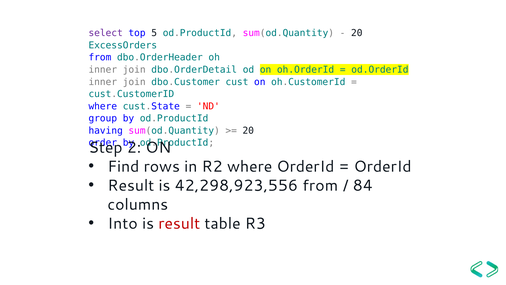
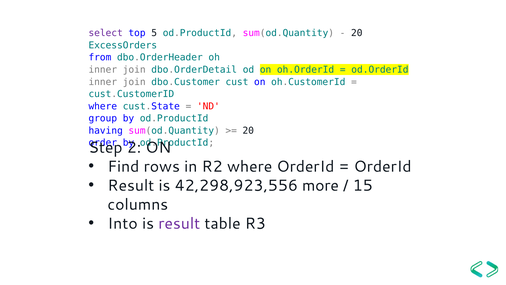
42,298,923,556 from: from -> more (320, 185)
84: 84 -> 15 (363, 185)
result colour: red -> purple (179, 223)
